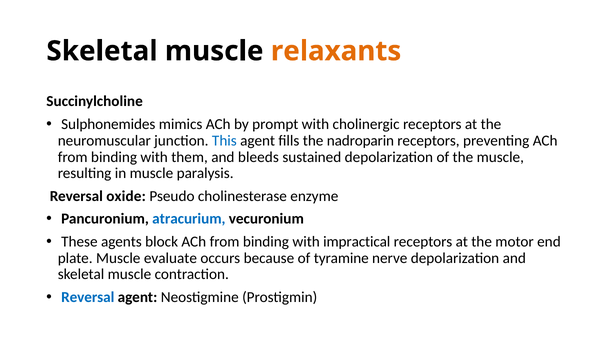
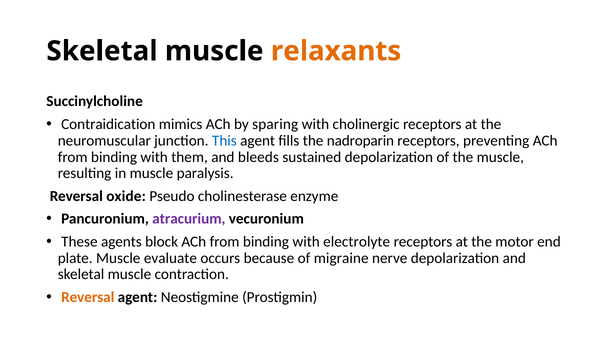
Sulphonemides: Sulphonemides -> Contraidication (108, 124)
prompt: prompt -> sparing (275, 124)
atracurium colour: blue -> purple (189, 219)
impractical: impractical -> electrolyte (357, 242)
tyramine: tyramine -> migraine (341, 258)
Reversal colour: blue -> orange (88, 297)
